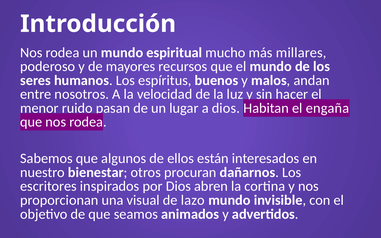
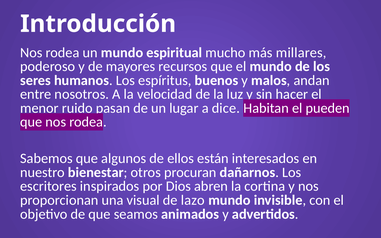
a dios: dios -> dice (226, 108)
engaña: engaña -> pueden (328, 108)
